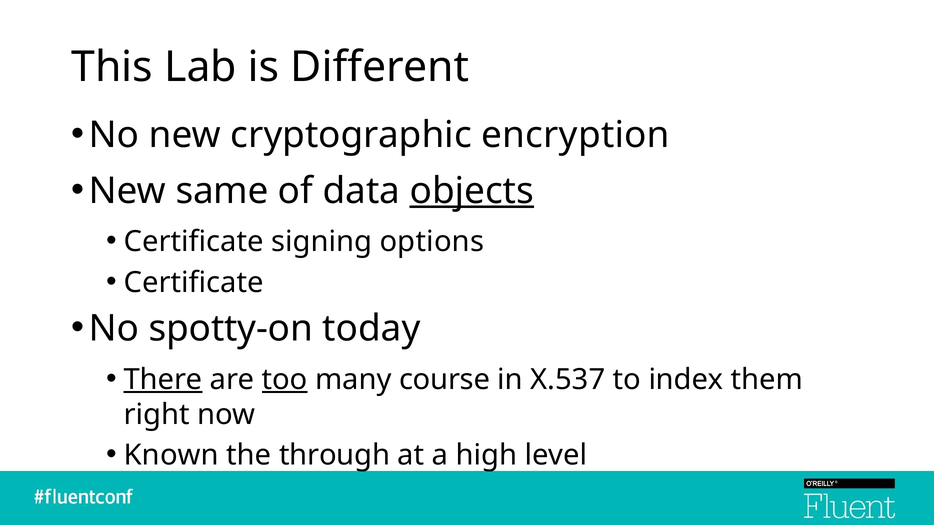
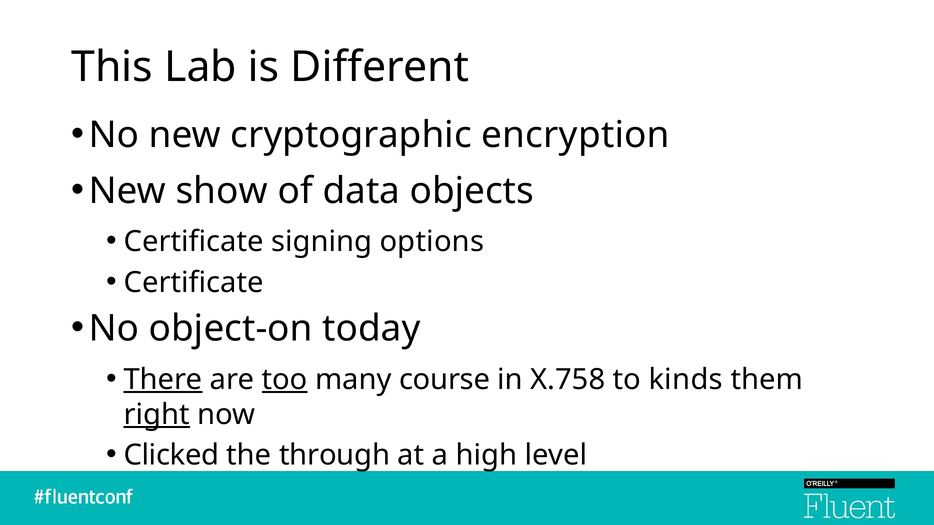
same: same -> show (222, 191)
objects underline: present -> none (472, 191)
spotty-on: spotty-on -> object-on (231, 329)
X.537: X.537 -> X.758 (568, 380)
index: index -> kinds (686, 380)
right underline: none -> present (157, 415)
Known: Known -> Clicked (171, 456)
